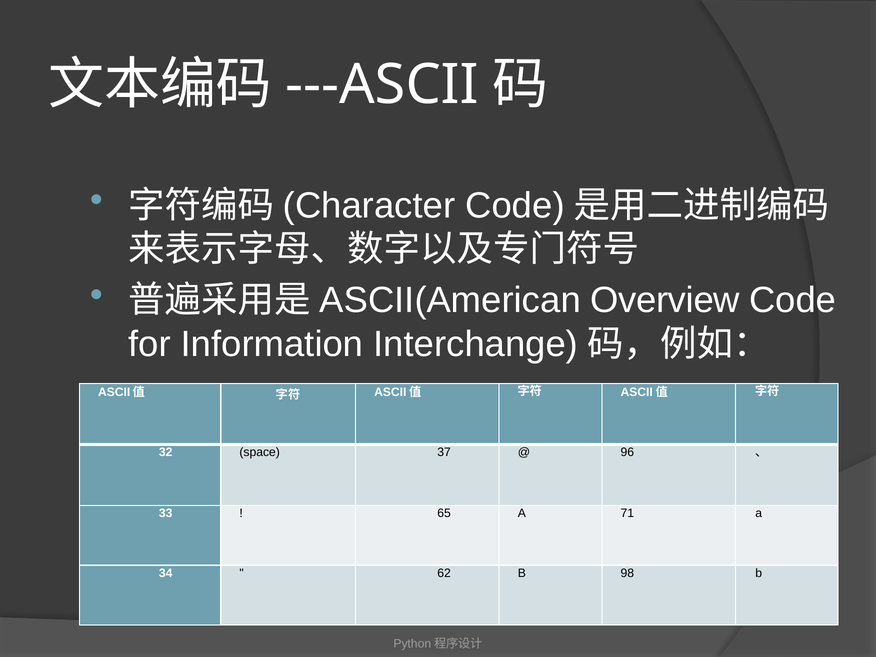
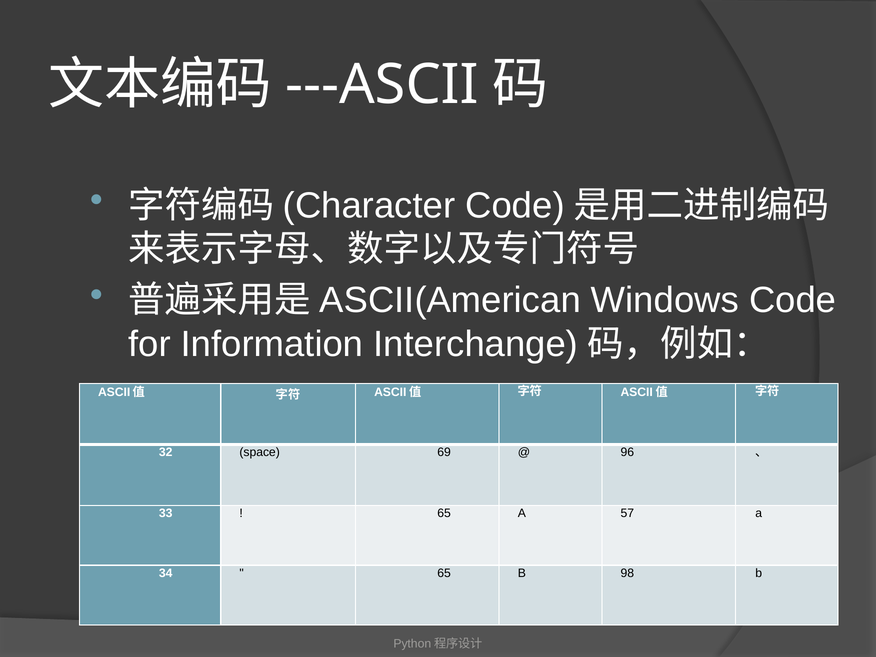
Overview: Overview -> Windows (665, 300)
37: 37 -> 69 (444, 452)
71: 71 -> 57 (627, 513)
62: 62 -> 65 (444, 573)
